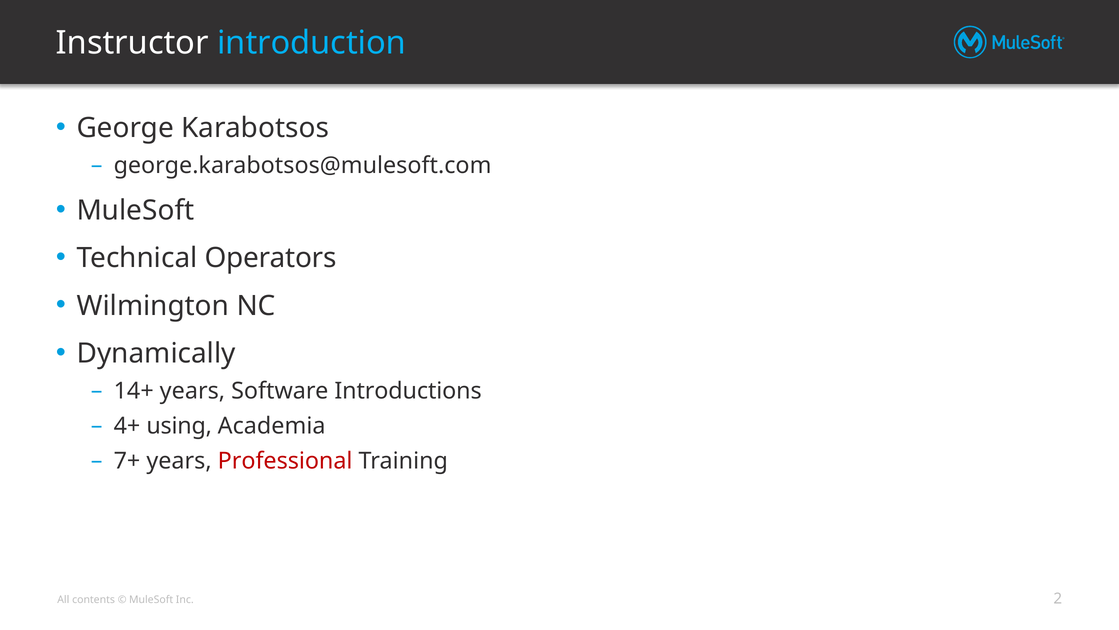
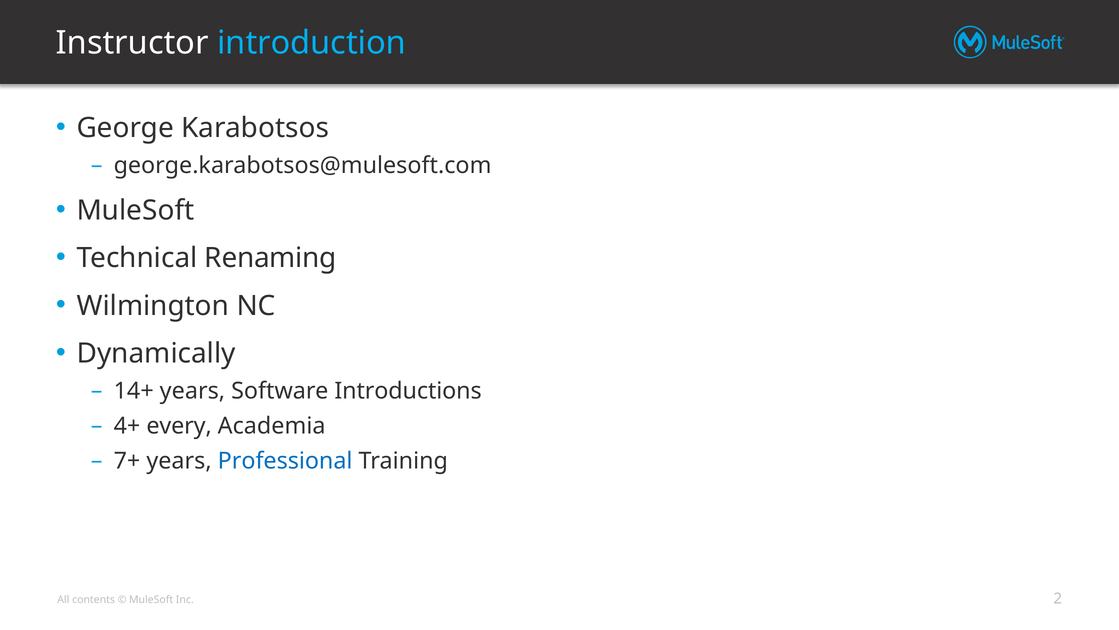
Operators: Operators -> Renaming (270, 258)
using: using -> every (179, 426)
Professional colour: red -> blue (285, 461)
